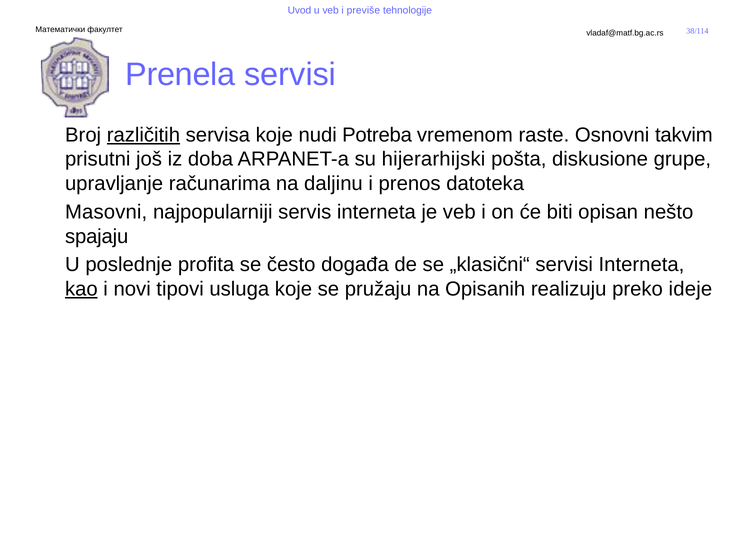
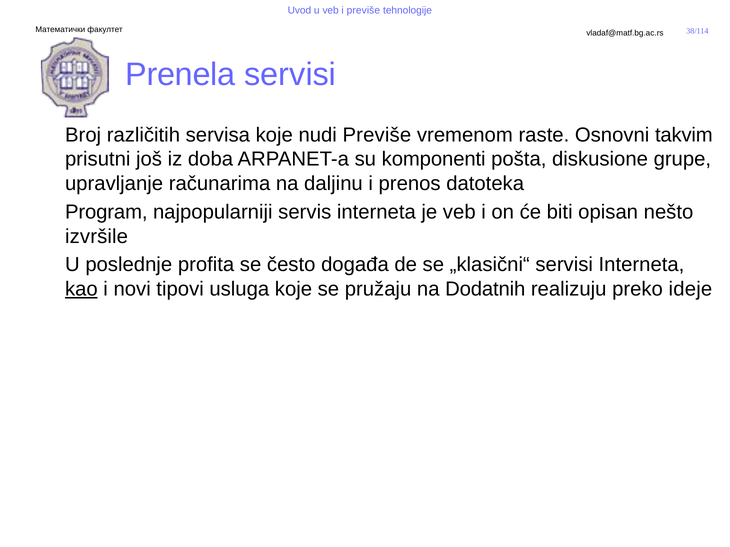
različitih underline: present -> none (143, 135)
nudi Potreba: Potreba -> Previše (377, 135)
hijerarhijski: hijerarhijski -> komponenti (434, 159)
Masovni: Masovni -> Program (106, 212)
spajaju: spajaju -> izvršile (97, 237)
Opisanih: Opisanih -> Dodatnih (485, 289)
